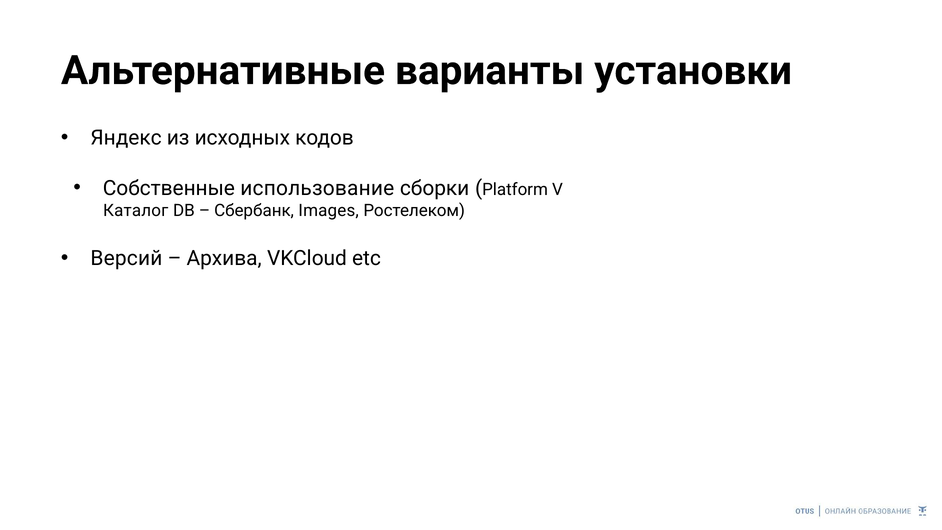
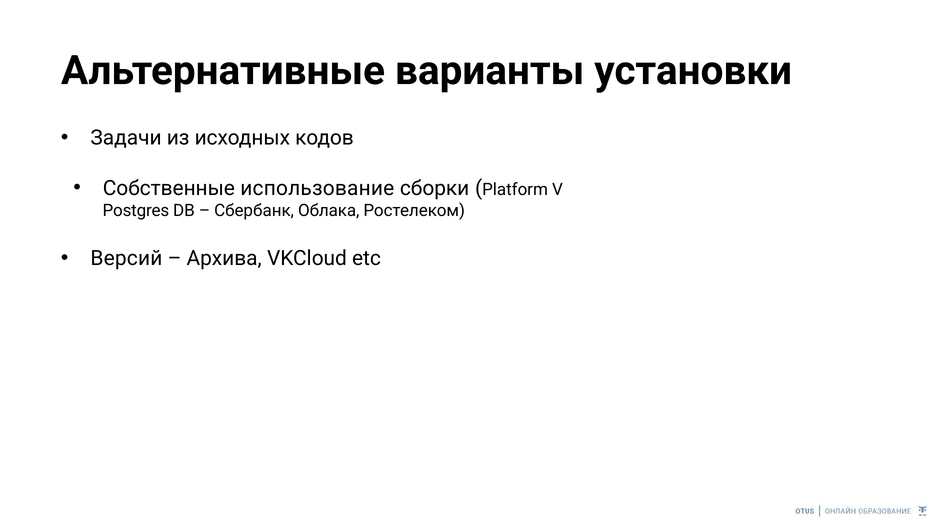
Яндекс: Яндекс -> Задачи (126, 138)
Каталог: Каталог -> Postgres (136, 210)
Images: Images -> Облака (329, 210)
